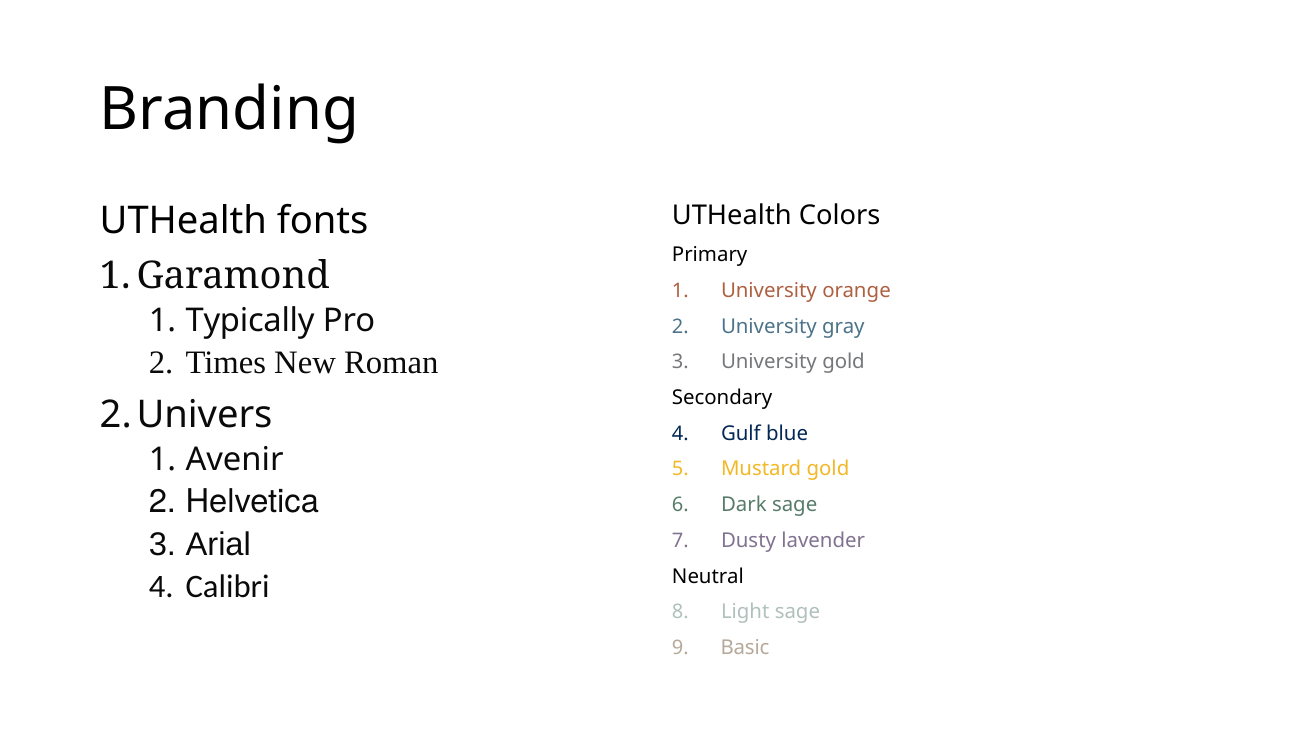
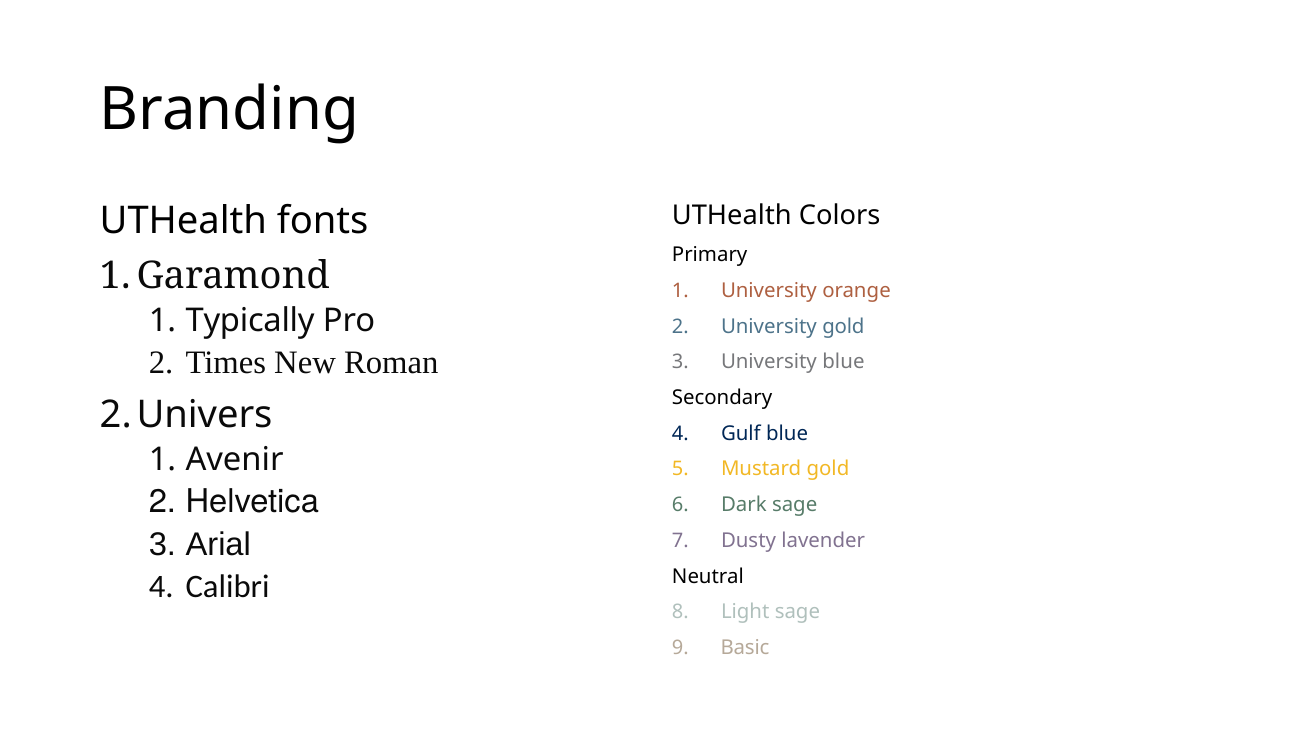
University gray: gray -> gold (843, 326)
University gold: gold -> blue (843, 362)
